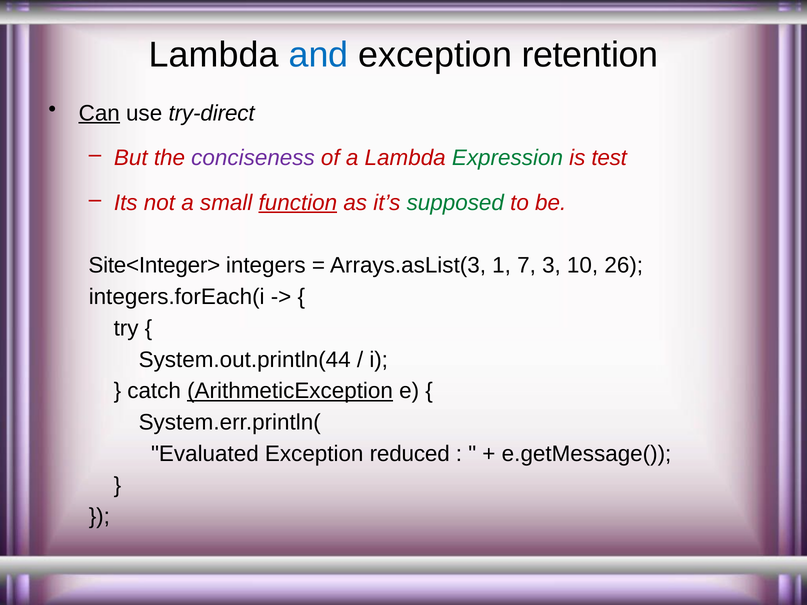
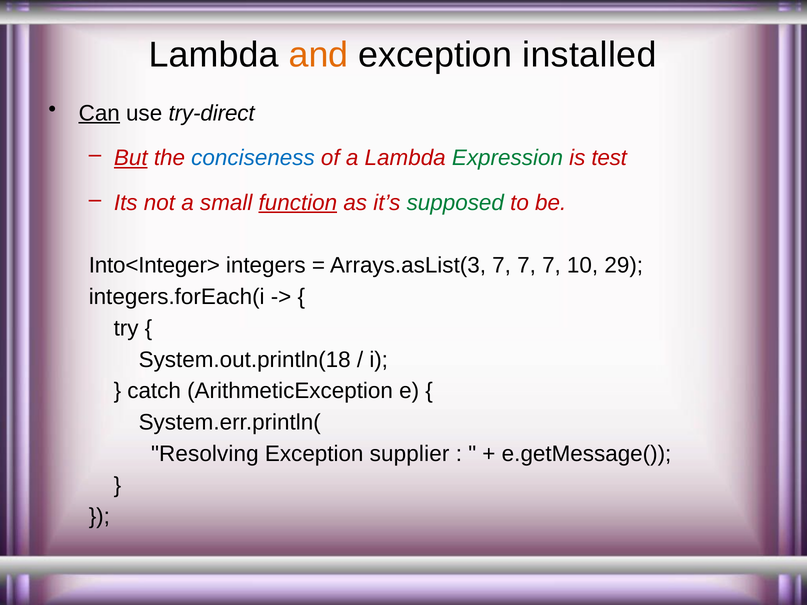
and colour: blue -> orange (318, 55)
retention: retention -> installed (589, 55)
But underline: none -> present (131, 158)
conciseness colour: purple -> blue (253, 158)
Site<Integer>: Site<Integer> -> Into<Integer> (154, 266)
Arrays.asList(3 1: 1 -> 7 (502, 266)
3: 3 -> 7 (551, 266)
26: 26 -> 29 (624, 266)
System.out.println(44: System.out.println(44 -> System.out.println(18 (245, 360)
ArithmeticException underline: present -> none (290, 391)
Evaluated: Evaluated -> Resolving (205, 454)
reduced: reduced -> supplier (410, 454)
